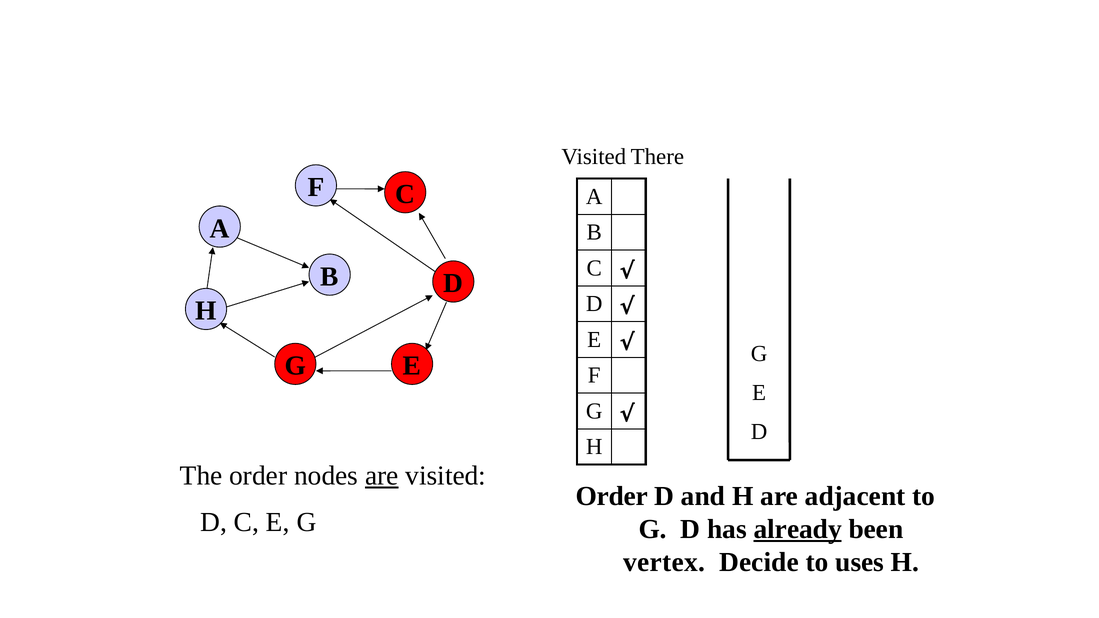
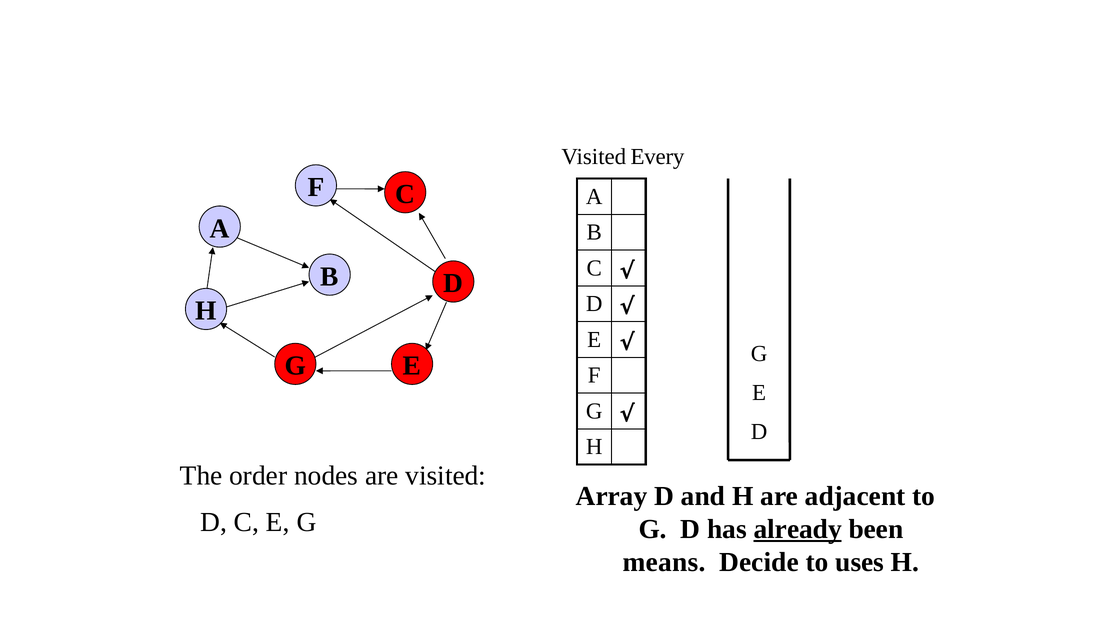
There: There -> Every (657, 157)
are underline: present -> none (382, 476)
Order: Order -> Array (612, 496)
vertex: vertex -> means (664, 562)
